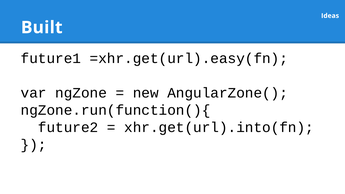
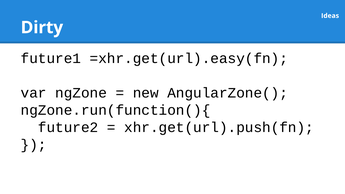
Built: Built -> Dirty (42, 28)
xhr.get(url).into(fn: xhr.get(url).into(fn -> xhr.get(url).push(fn (219, 127)
